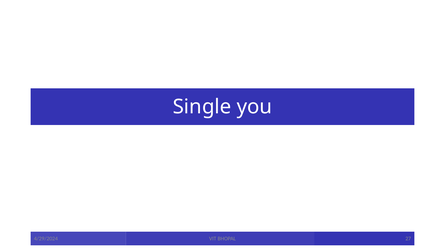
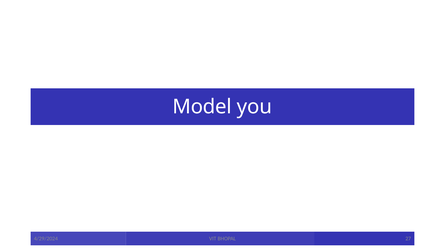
Single: Single -> Model (202, 107)
